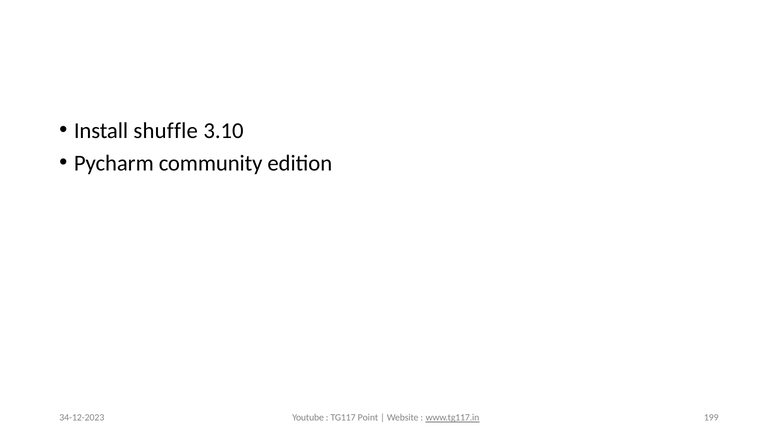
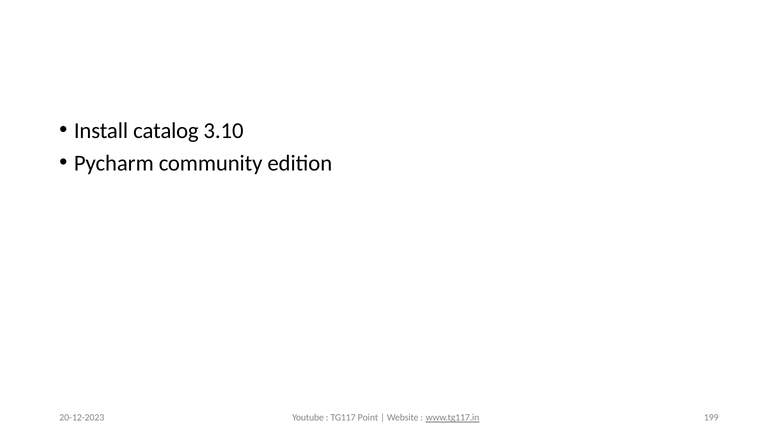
shuffle: shuffle -> catalog (166, 130)
34-12-2023: 34-12-2023 -> 20-12-2023 (82, 417)
